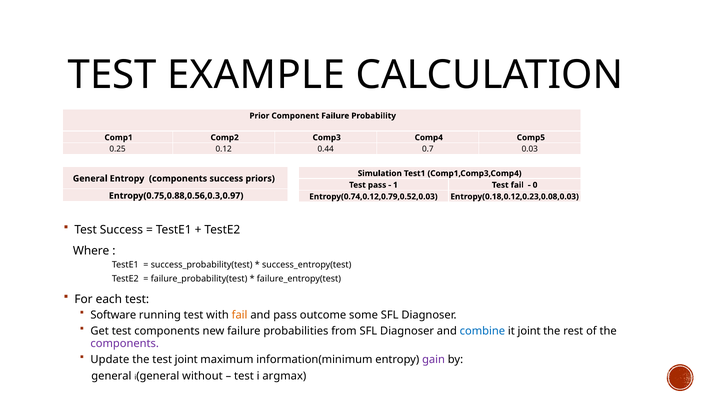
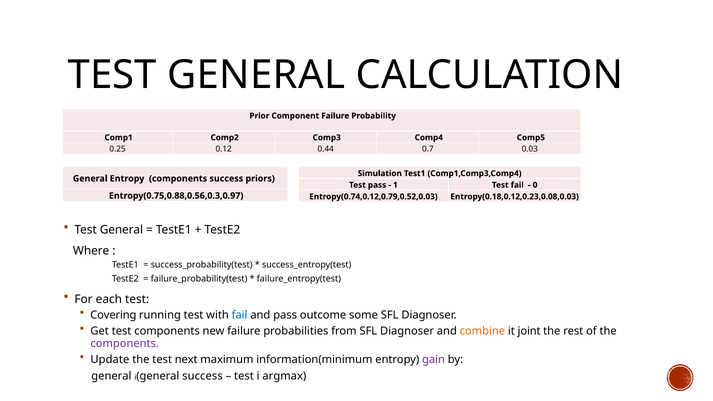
EXAMPLE: EXAMPLE -> GENERAL (256, 75)
Success: Success -> General (121, 230)
Software: Software -> Covering (113, 315)
fail colour: orange -> blue (240, 315)
combine colour: blue -> orange (482, 331)
test joint: joint -> next (186, 360)
general without: without -> success (202, 376)
